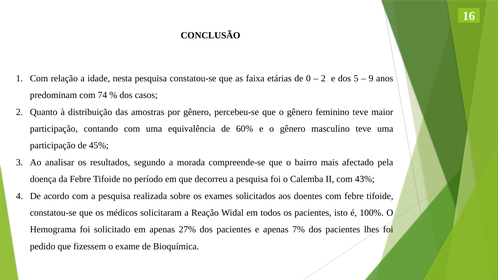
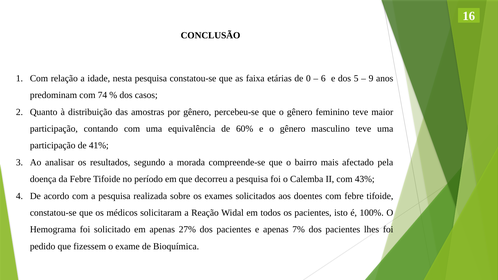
2: 2 -> 6 (323, 78)
45%: 45% -> 41% (99, 146)
